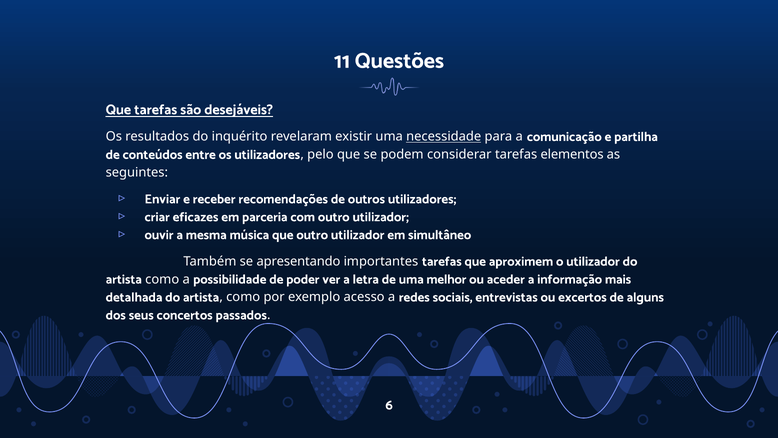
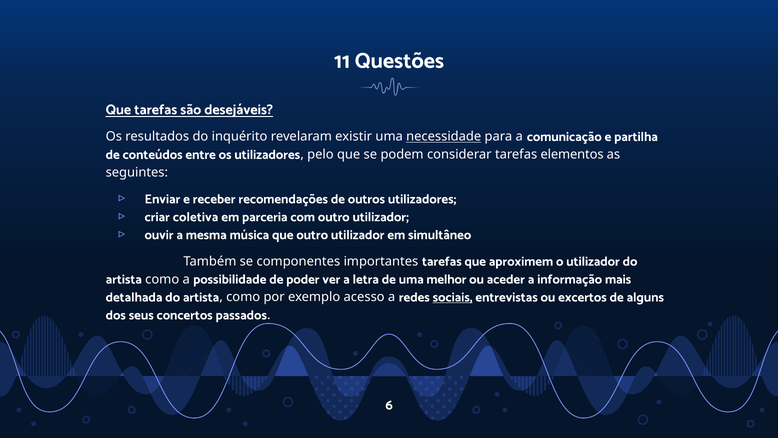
eficazes: eficazes -> coletiva (196, 217)
apresentando: apresentando -> componentes (298, 261)
sociais underline: none -> present (453, 297)
